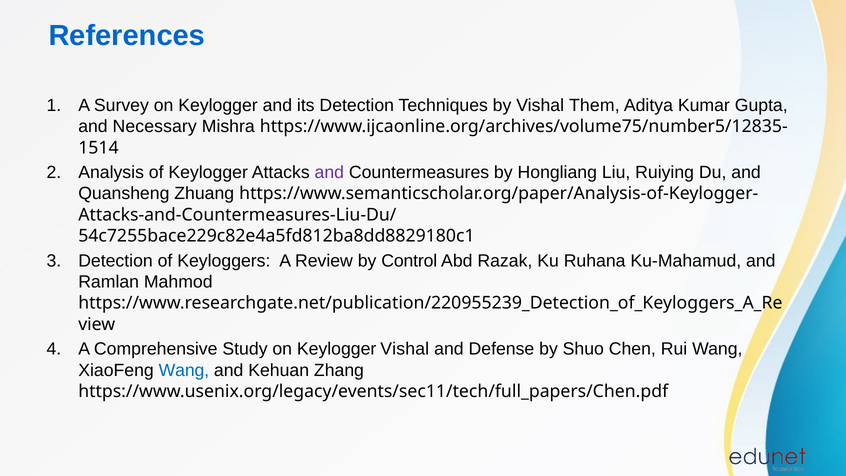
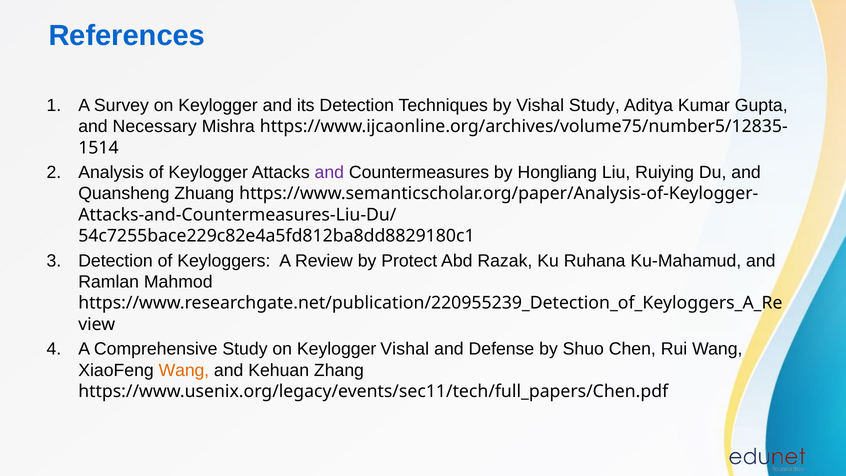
Vishal Them: Them -> Study (594, 105)
Control: Control -> Protect (409, 261)
Wang colour: blue -> orange (184, 370)
